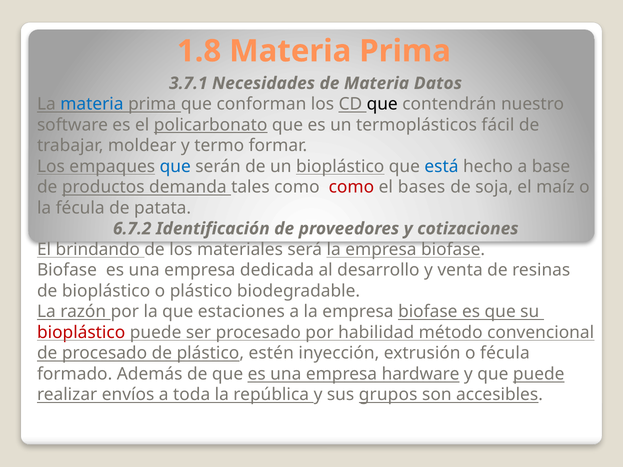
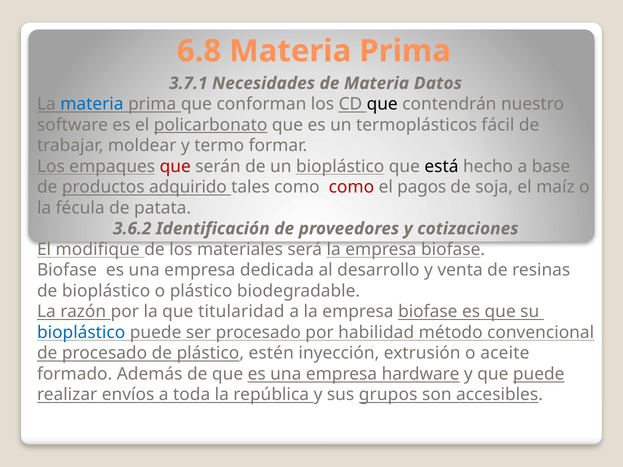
1.8: 1.8 -> 6.8 (199, 51)
que colour: blue -> red (175, 166)
está colour: blue -> black (441, 166)
demanda: demanda -> adquirido (188, 187)
bases: bases -> pagos (422, 187)
6.7.2: 6.7.2 -> 3.6.2 (132, 229)
brindando: brindando -> modifique (98, 250)
estaciones: estaciones -> titularidad (241, 312)
bioplástico colour: red -> blue (81, 333)
o fécula: fécula -> aceite (505, 353)
